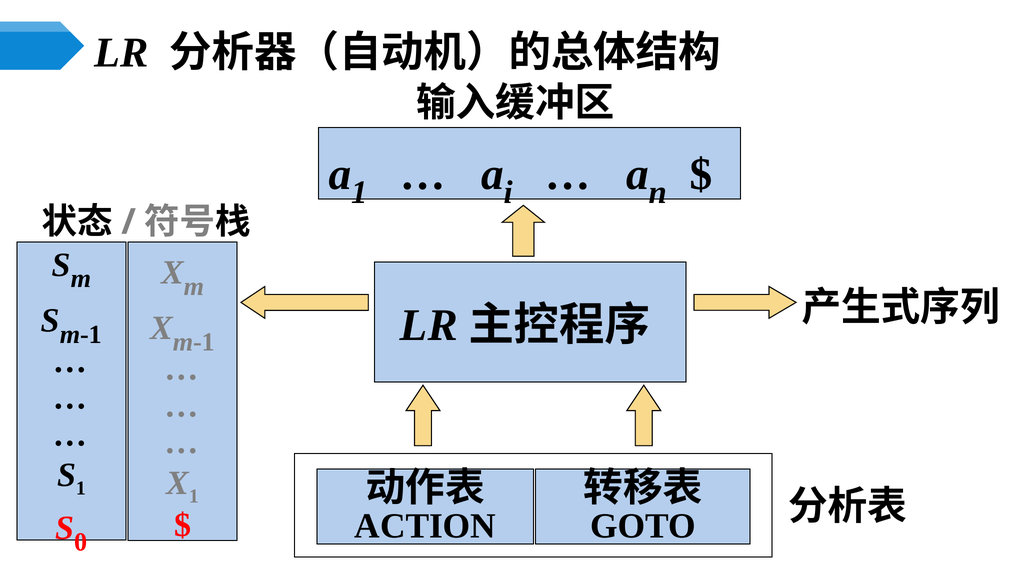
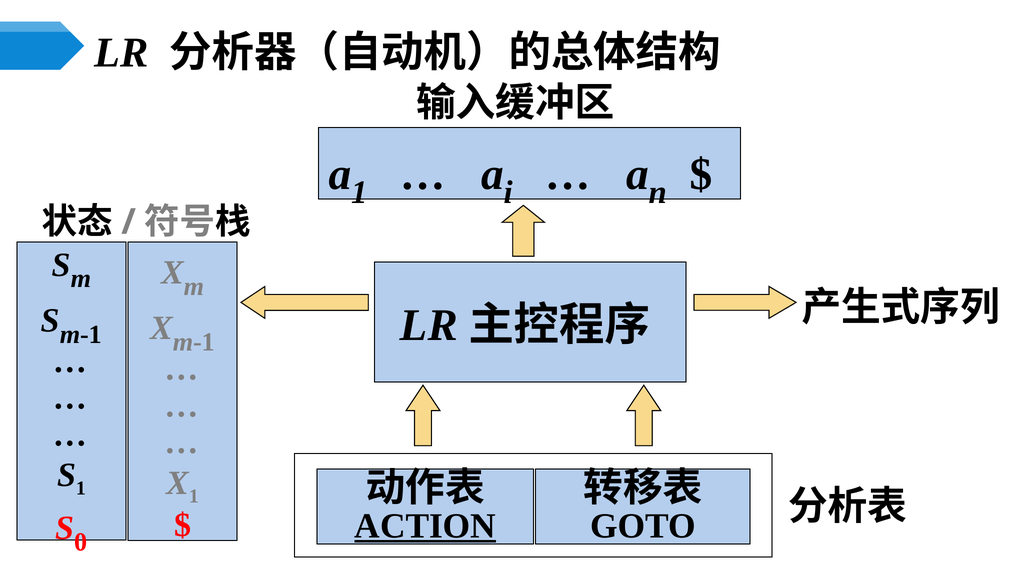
ACTION underline: none -> present (425, 526)
